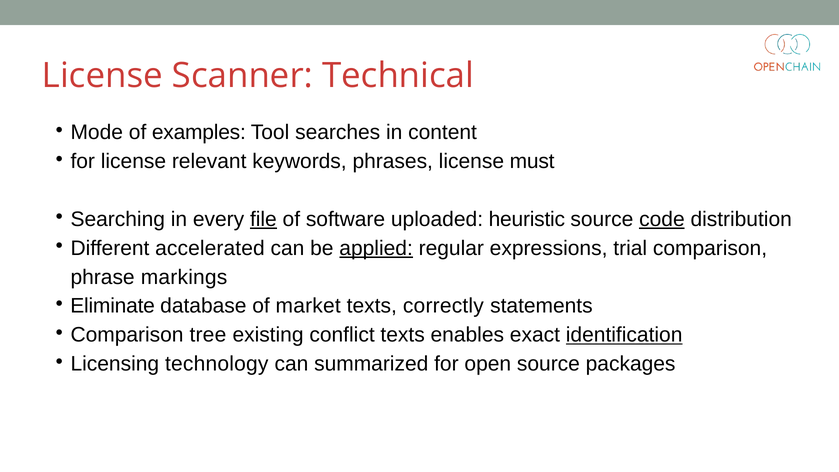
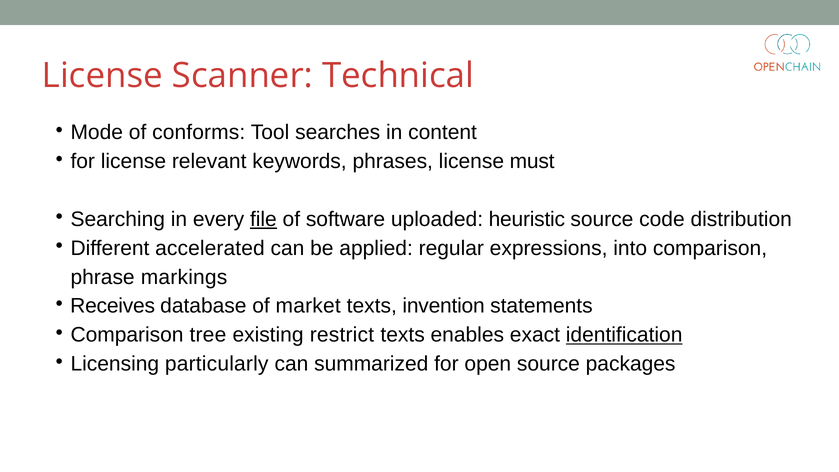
examples: examples -> conforms (199, 132)
code underline: present -> none (662, 219)
applied underline: present -> none (376, 248)
trial: trial -> into (630, 248)
Eliminate: Eliminate -> Receives (113, 306)
correctly: correctly -> invention (444, 306)
conflict: conflict -> restrict (342, 335)
technology: technology -> particularly (217, 364)
